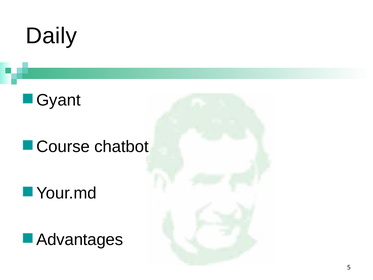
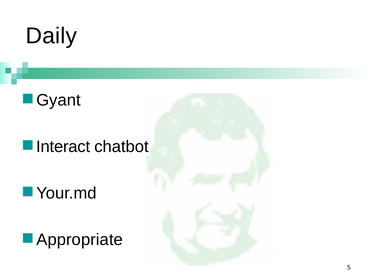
Course: Course -> Interact (63, 146)
Advantages: Advantages -> Appropriate (80, 239)
